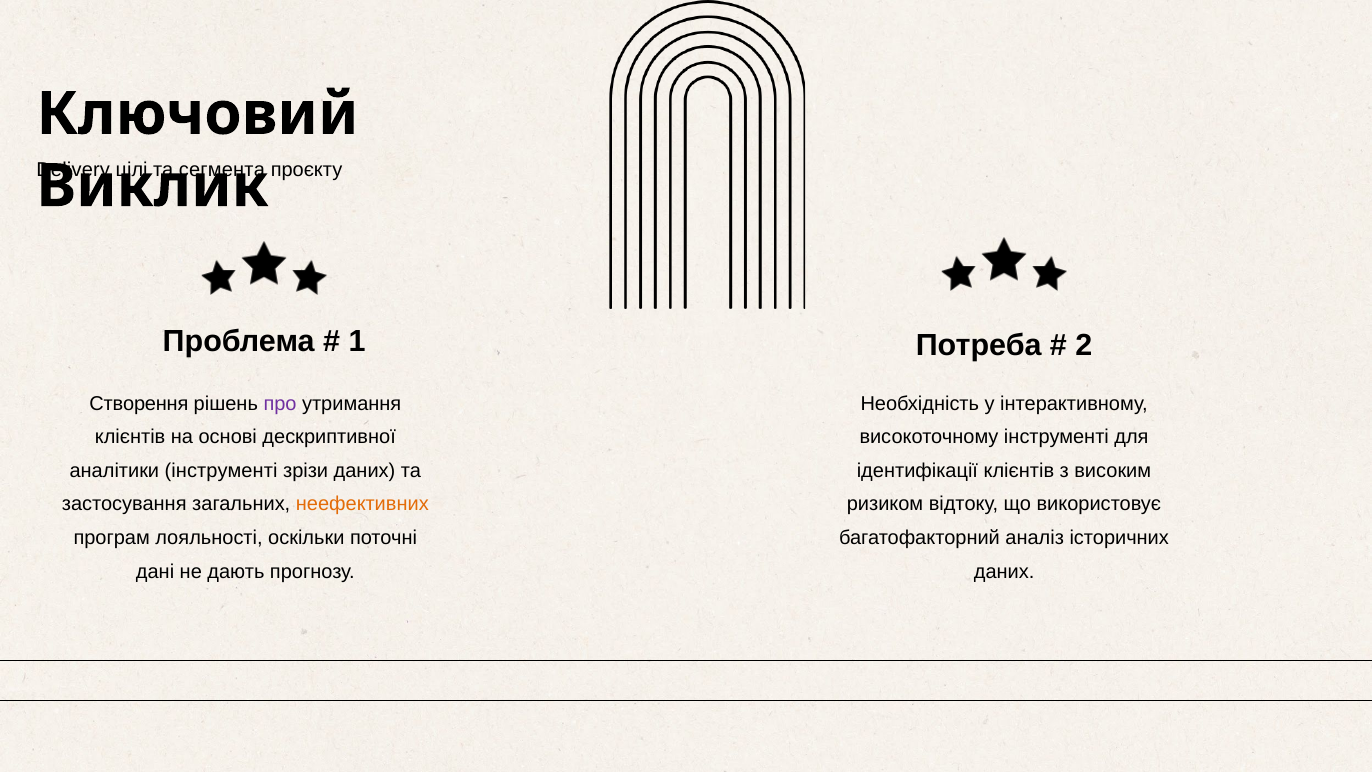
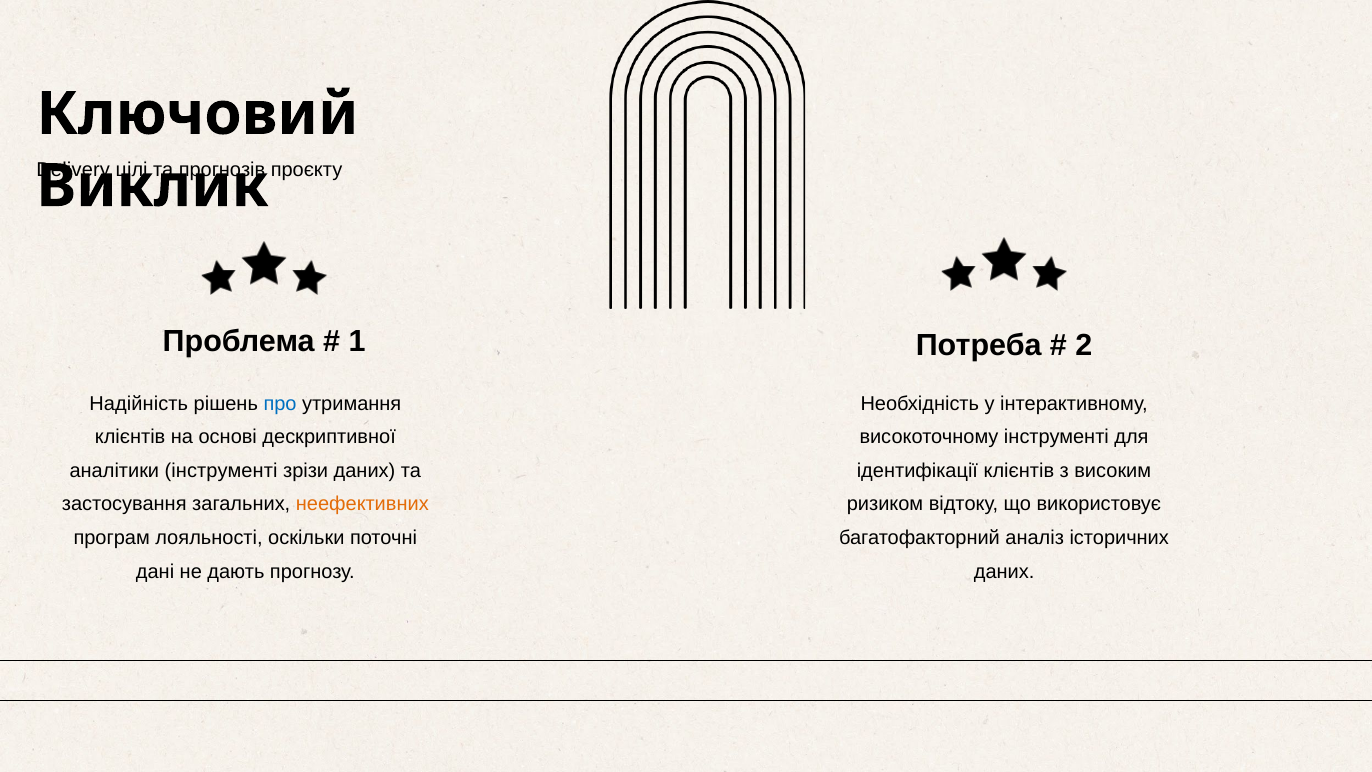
сегмента: сегмента -> прогнозів (222, 170)
Створення: Створення -> Надійність (139, 403)
про colour: purple -> blue (280, 403)
